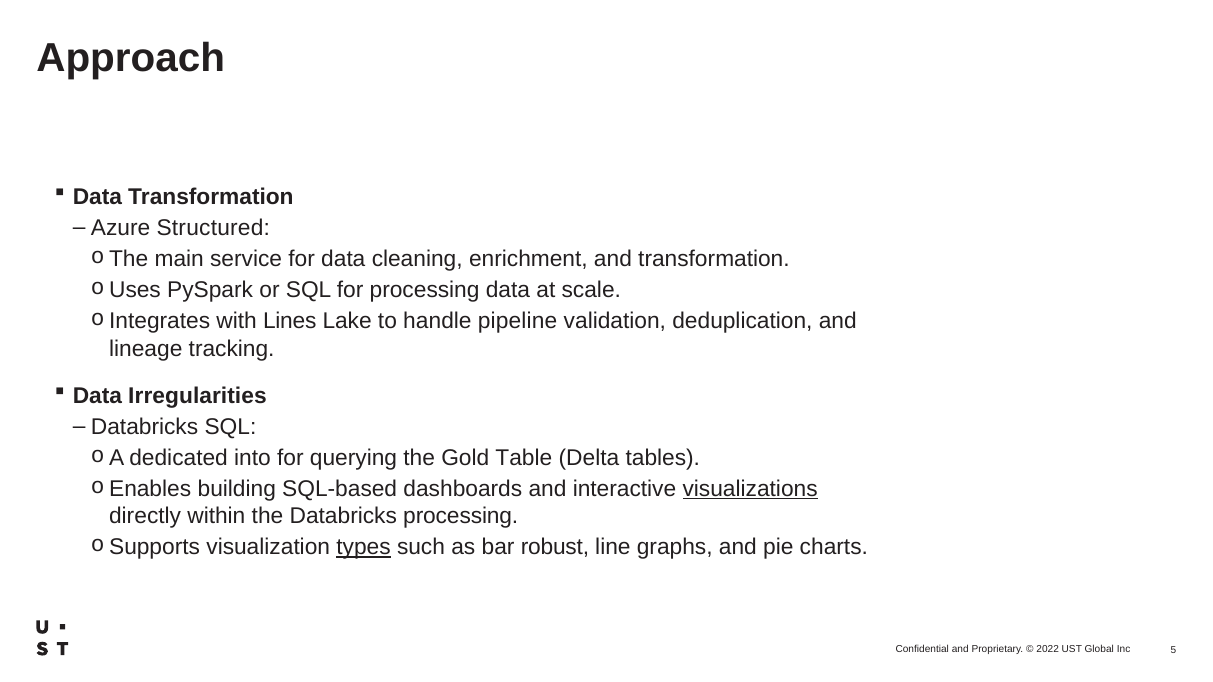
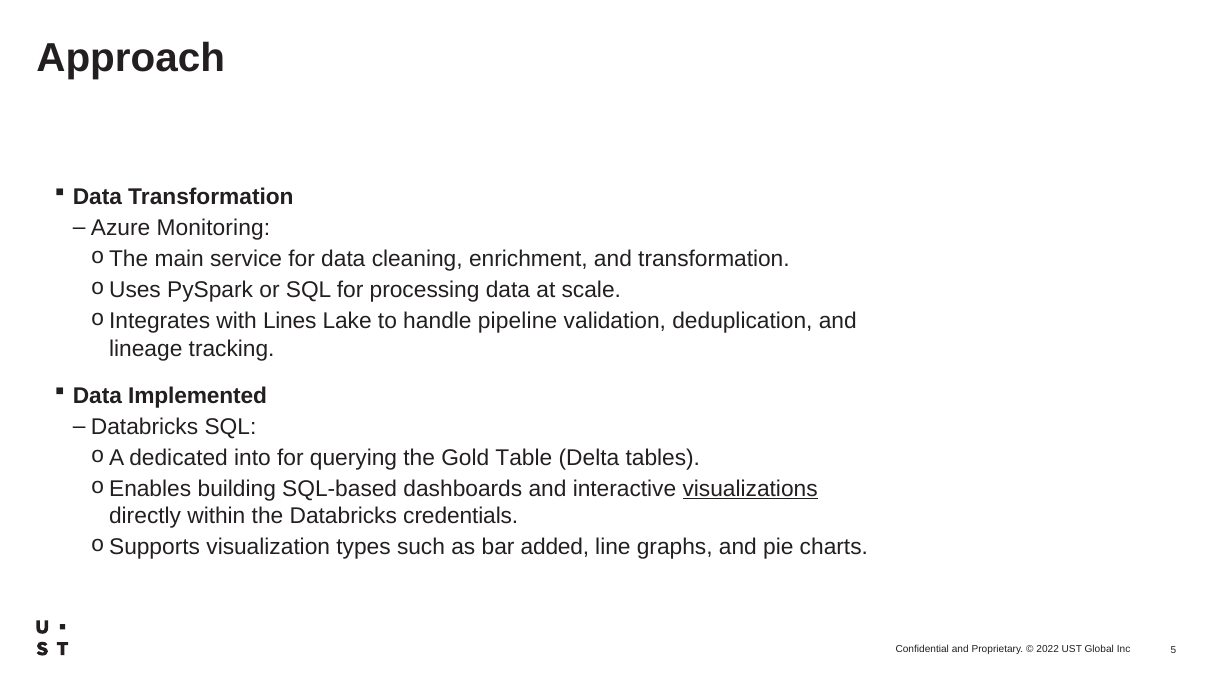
Structured: Structured -> Monitoring (213, 228)
Irregularities: Irregularities -> Implemented (198, 396)
Databricks processing: processing -> credentials (461, 516)
types underline: present -> none (364, 548)
robust: robust -> added (555, 548)
